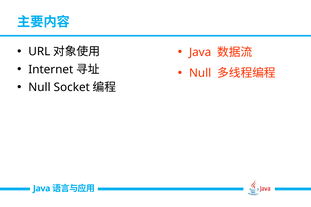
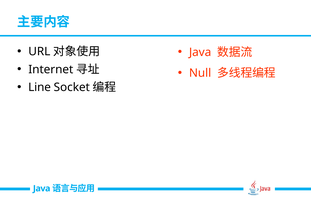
Null: Null -> Line (40, 87)
